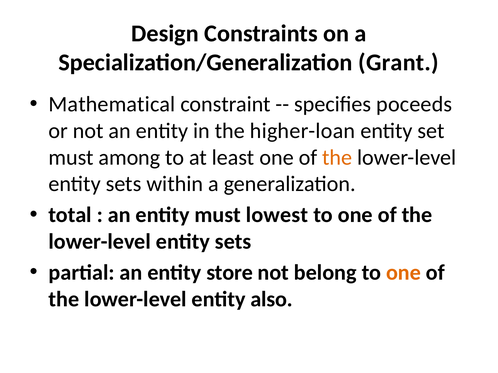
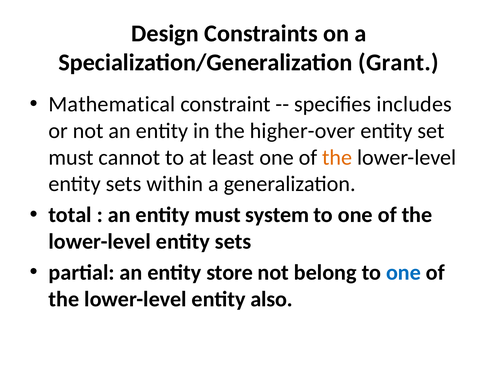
poceeds: poceeds -> includes (414, 104)
higher-loan: higher-loan -> higher-over (303, 131)
among: among -> cannot (129, 158)
lowest: lowest -> system (277, 215)
one colour: orange -> blue (403, 273)
